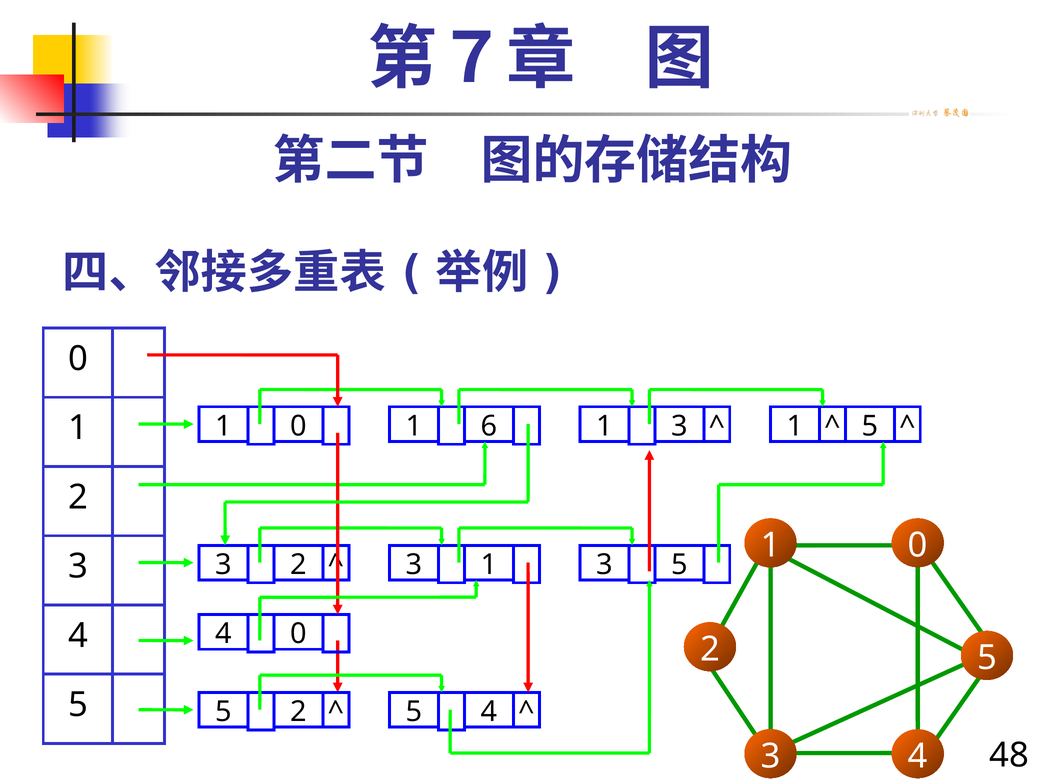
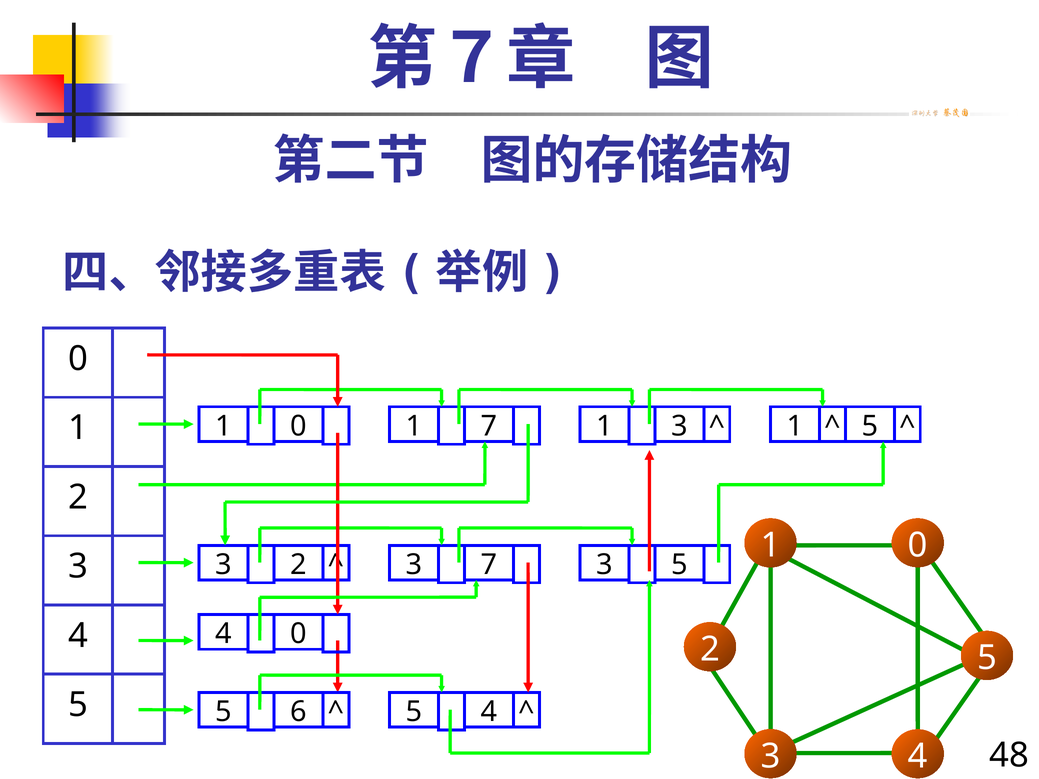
1 6: 6 -> 7 (489, 426)
3 1: 1 -> 7 (489, 565)
5 2: 2 -> 6 (298, 712)
